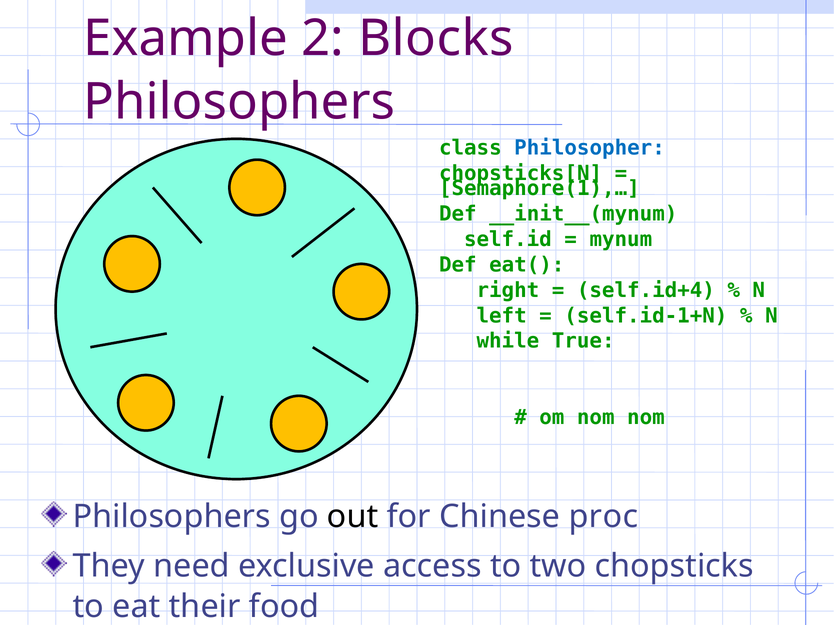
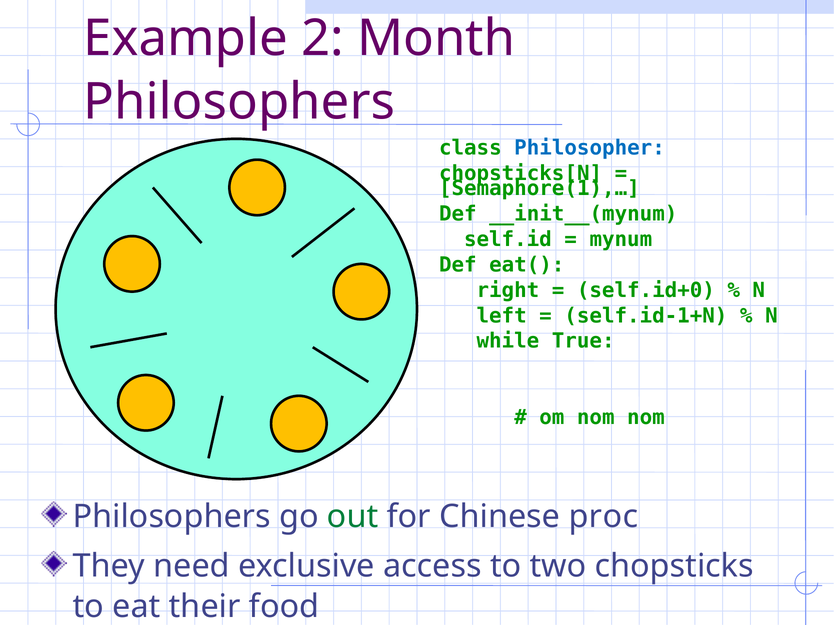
Blocks: Blocks -> Month (436, 38)
self.id+4: self.id+4 -> self.id+0 (646, 290)
out colour: black -> green (353, 517)
